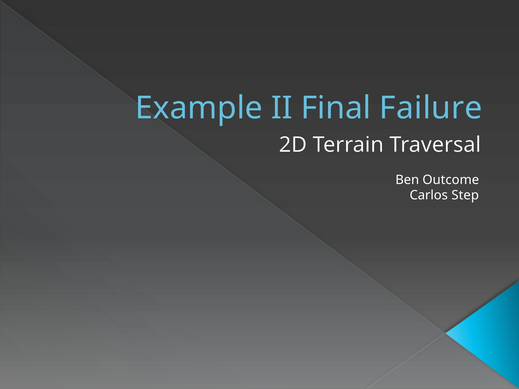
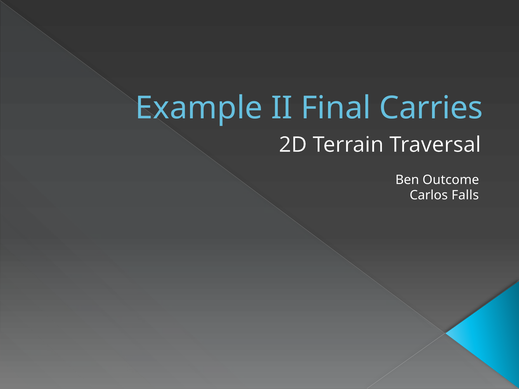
Failure: Failure -> Carries (431, 108)
Step: Step -> Falls (465, 195)
